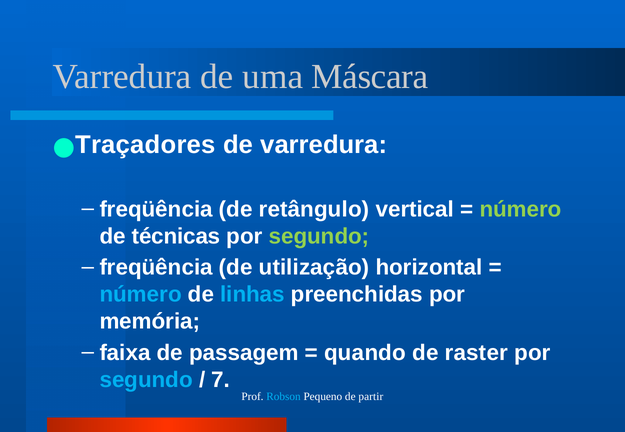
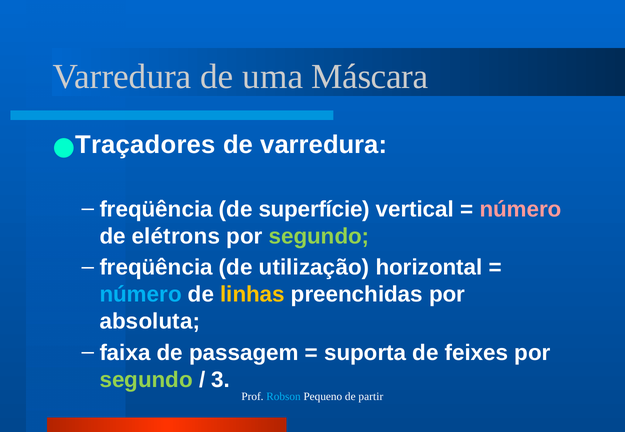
retângulo: retângulo -> superfície (314, 210)
número colour: light green -> pink (521, 210)
técnicas: técnicas -> elétrons (176, 237)
linhas colour: light blue -> yellow (253, 295)
memória: memória -> absoluta (150, 322)
quando: quando -> suporta (365, 353)
raster: raster -> feixes (476, 353)
segundo colour: light blue -> light green (146, 380)
7: 7 -> 3 (221, 380)
